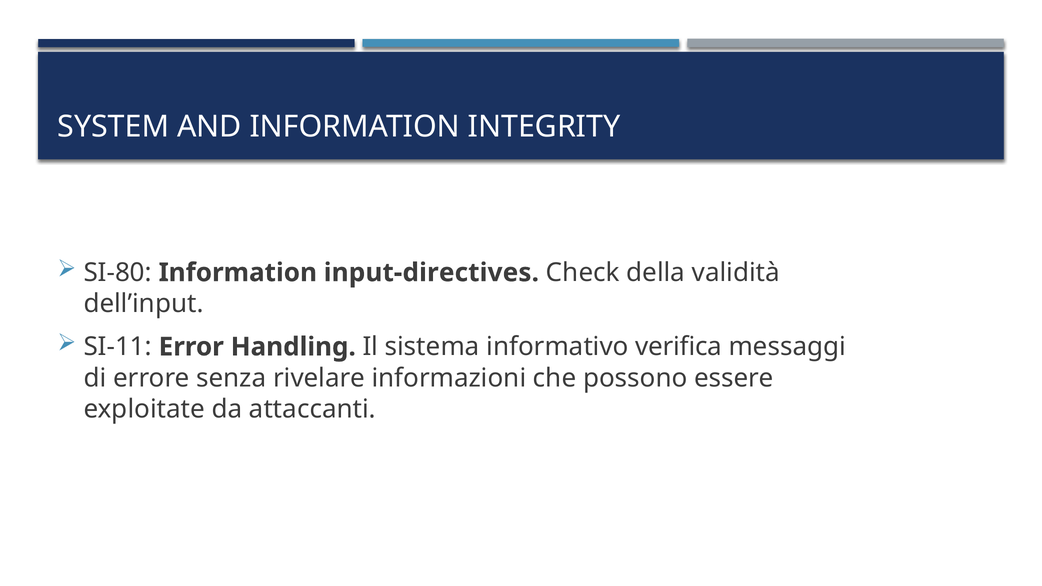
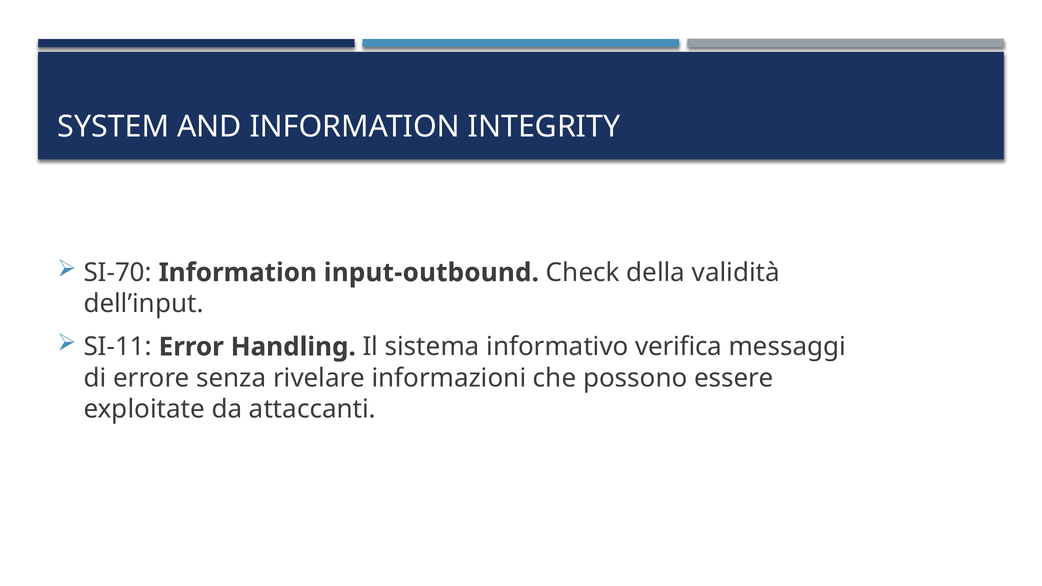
SI-80: SI-80 -> SI-70 (118, 273)
input-directives: input-directives -> input-outbound (431, 273)
